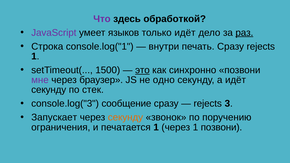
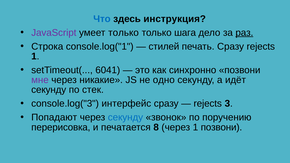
Что colour: purple -> blue (102, 19)
обработкой: обработкой -> инструкция (175, 19)
умеет языков: языков -> только (123, 33)
только идёт: идёт -> шага (185, 33)
внутри: внутри -> стилей (164, 46)
1500: 1500 -> 6041 (108, 70)
это underline: present -> none (142, 70)
браузер: браузер -> никакие (101, 80)
сообщение: сообщение -> интерфейс (126, 104)
Запускает: Запускает -> Попадают (54, 117)
секунду colour: orange -> blue (125, 117)
ограничения: ограничения -> перерисовка (61, 127)
печатается 1: 1 -> 8 (156, 127)
